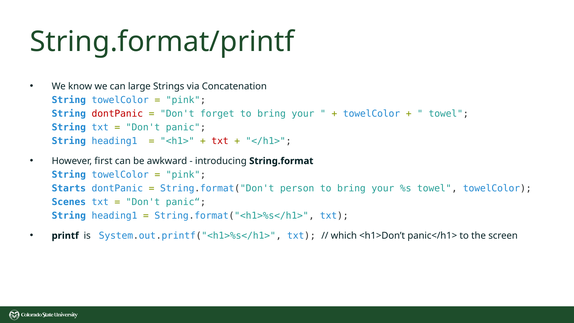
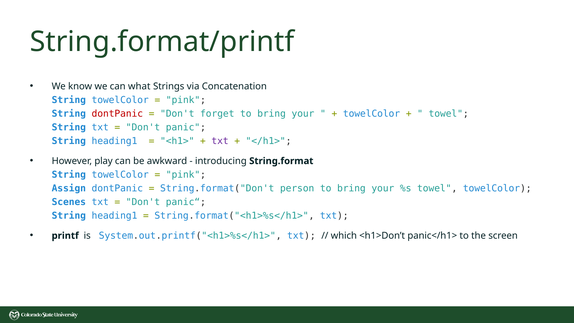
large: large -> what (139, 86)
txt colour: red -> purple (220, 141)
first: first -> play (104, 161)
Starts: Starts -> Assign (69, 188)
